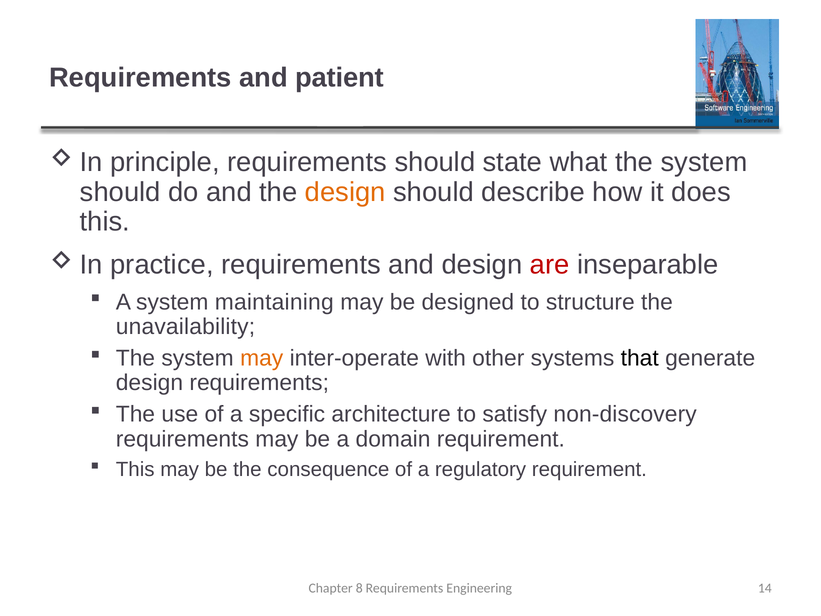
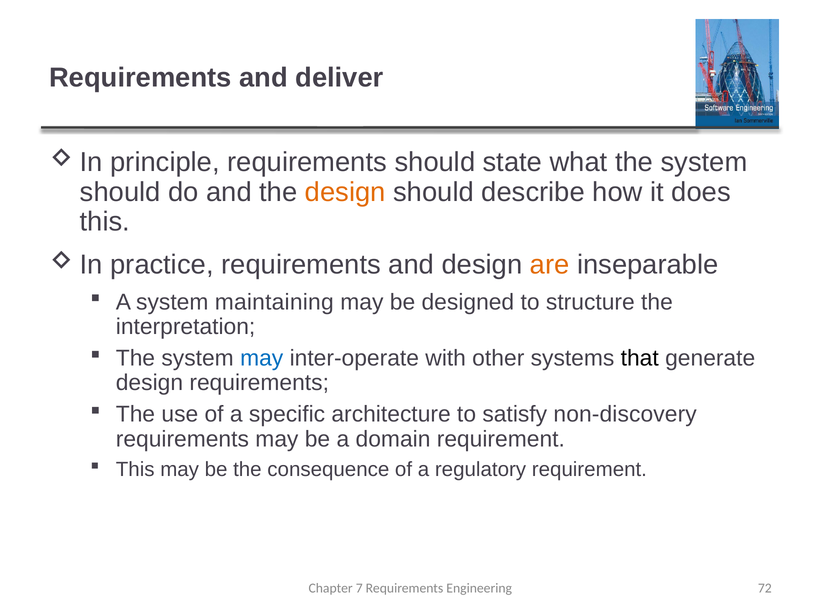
patient: patient -> deliver (339, 78)
are colour: red -> orange (550, 265)
unavailability: unavailability -> interpretation (186, 327)
may colour: orange -> blue (262, 358)
8: 8 -> 7 (359, 588)
14: 14 -> 72 (765, 588)
